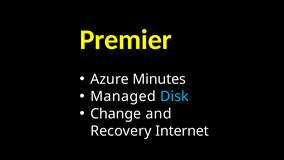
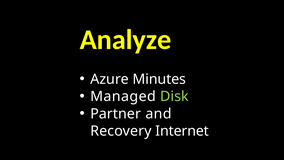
Premier: Premier -> Analyze (126, 40)
Disk colour: light blue -> light green (174, 96)
Change: Change -> Partner (116, 114)
